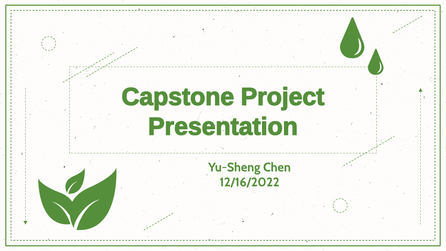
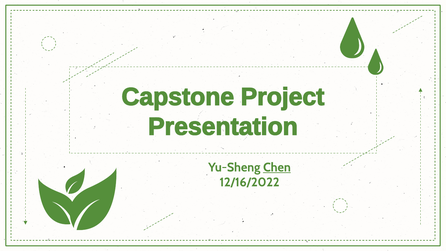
Chen underline: none -> present (277, 167)
